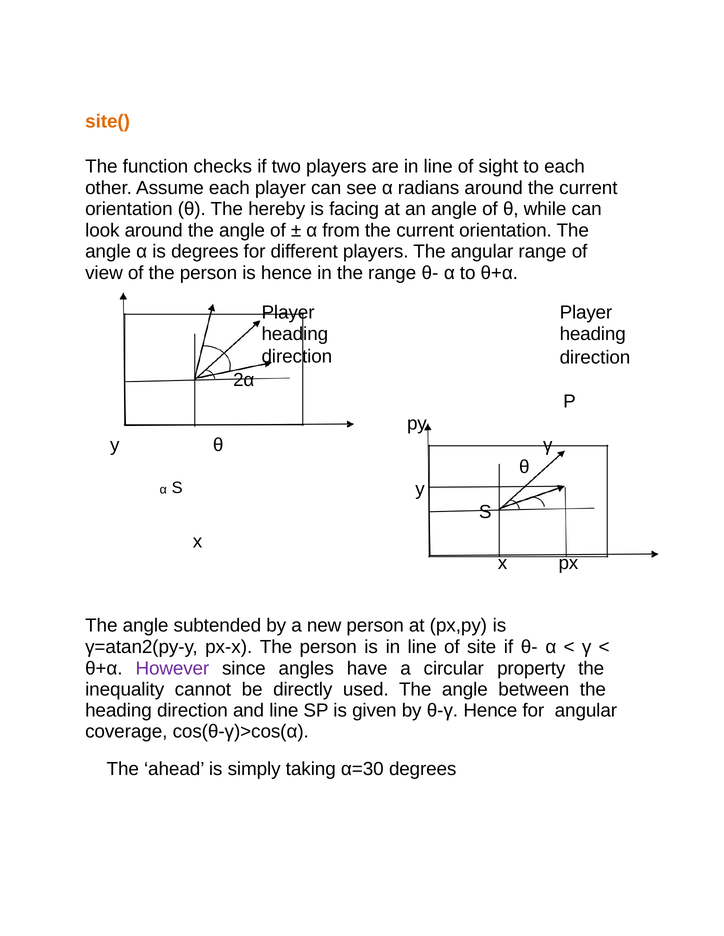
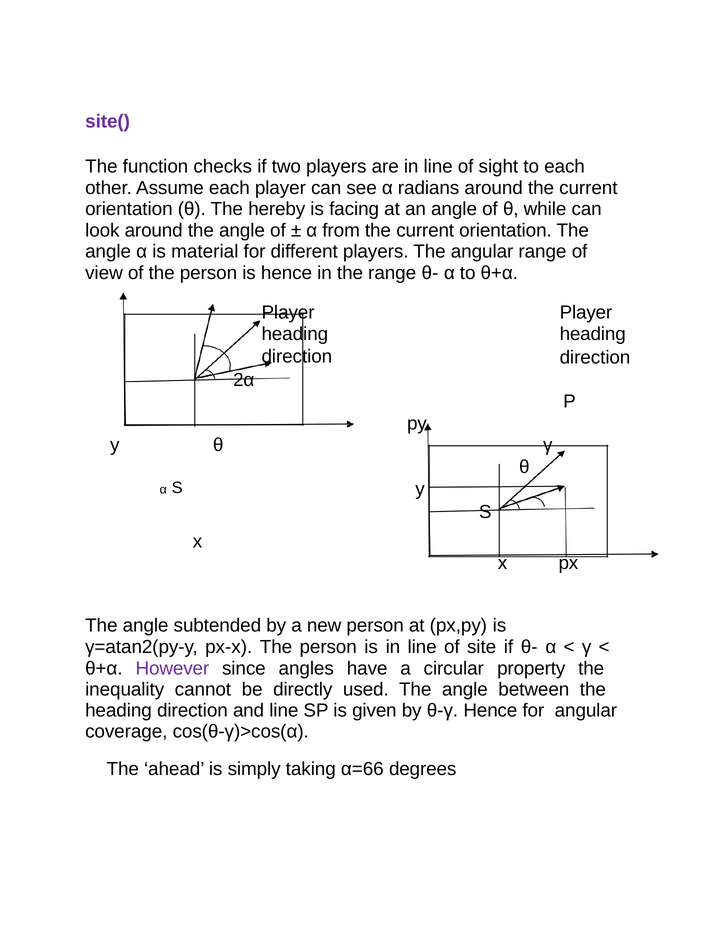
site( colour: orange -> purple (108, 122)
is degrees: degrees -> material (205, 252)
α=30: α=30 -> α=66 (362, 770)
